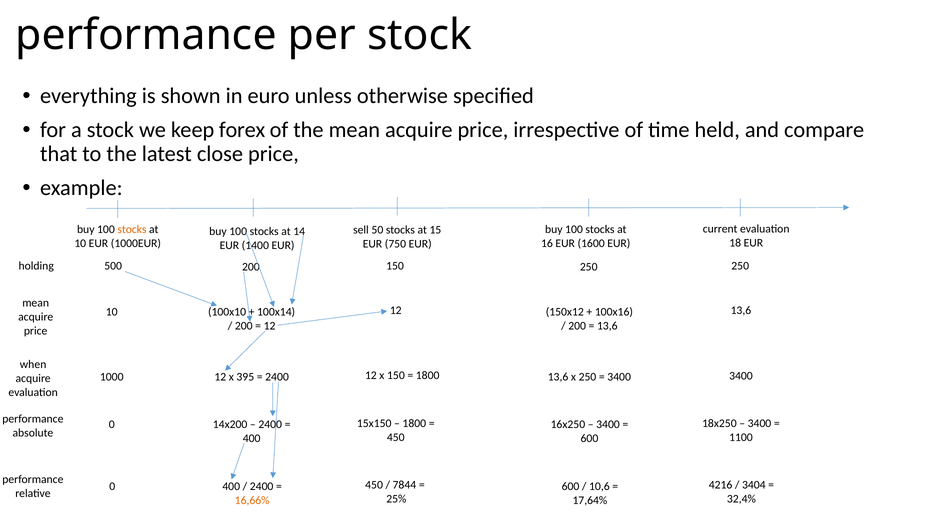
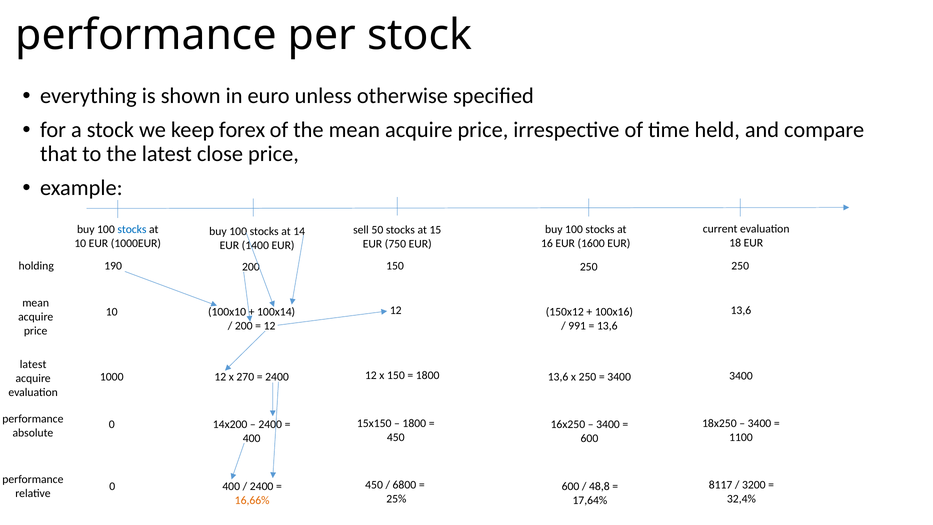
stocks colour: orange -> blue (132, 229)
500: 500 -> 190 (113, 266)
200: 200 -> 991 (577, 326)
when: when -> latest (33, 364)
395: 395 -> 270 (245, 377)
7844: 7844 -> 6800 (404, 485)
4216: 4216 -> 8117 (721, 485)
3404: 3404 -> 3200 (754, 485)
10,6: 10,6 -> 48,8 (599, 486)
